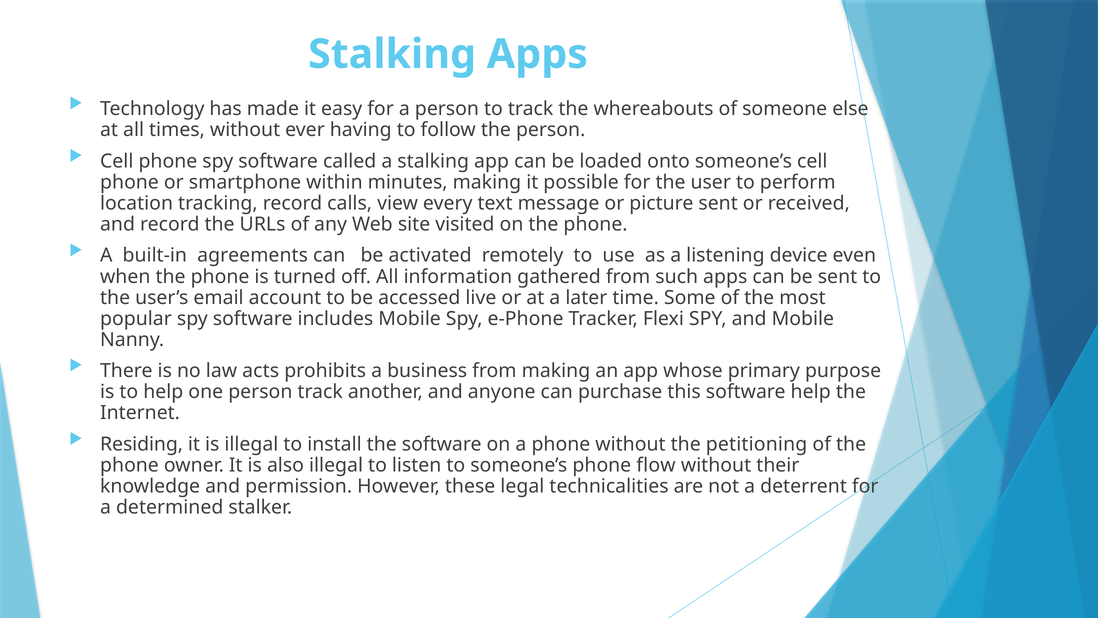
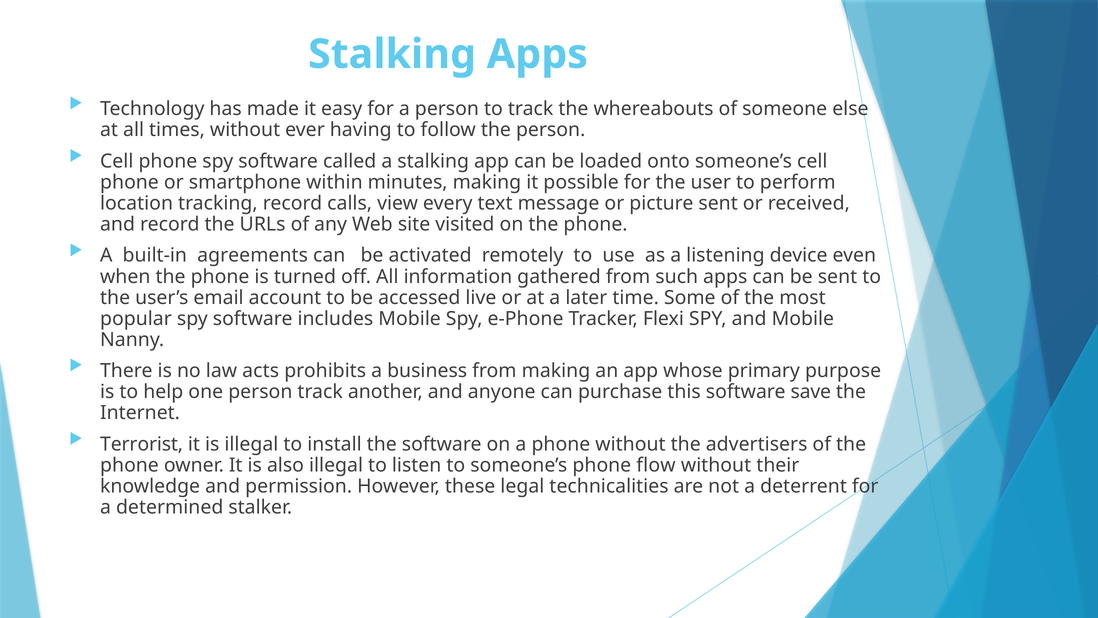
software help: help -> save (811, 392)
Residing: Residing -> Terrorist (142, 444)
petitioning: petitioning -> advertisers (757, 444)
